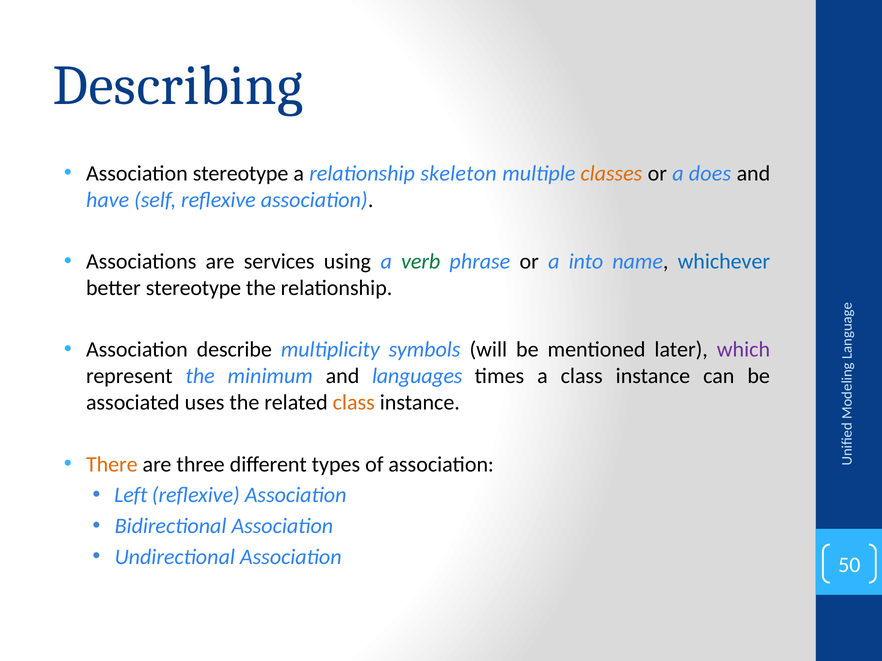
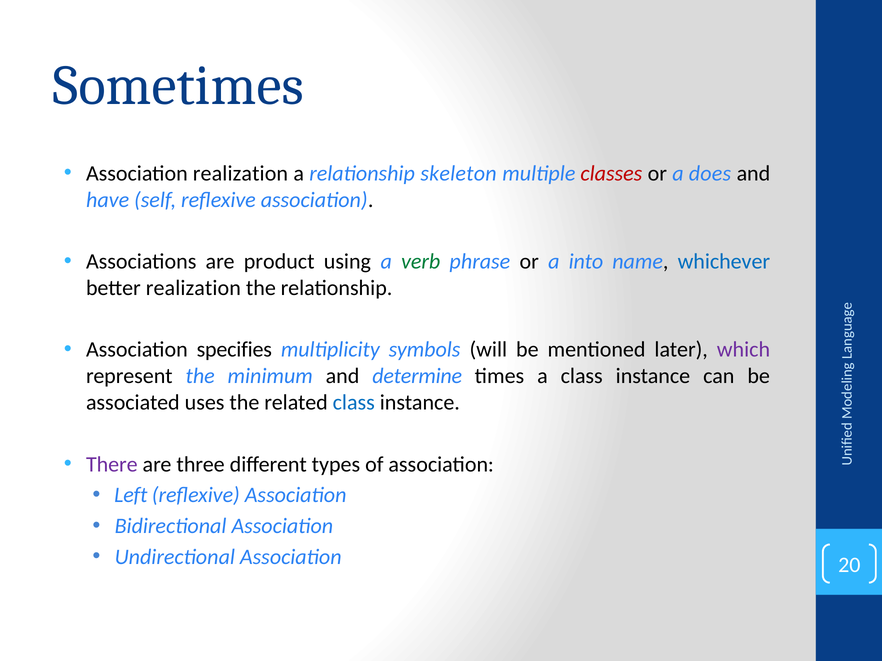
Describing: Describing -> Sometimes (178, 86)
Association stereotype: stereotype -> realization (240, 174)
classes colour: orange -> red (611, 174)
services: services -> product (279, 262)
better stereotype: stereotype -> realization (193, 288)
describe: describe -> specifies (234, 350)
languages: languages -> determine (417, 376)
class colour: orange -> blue (354, 403)
There colour: orange -> purple (112, 465)
50: 50 -> 20 (849, 565)
